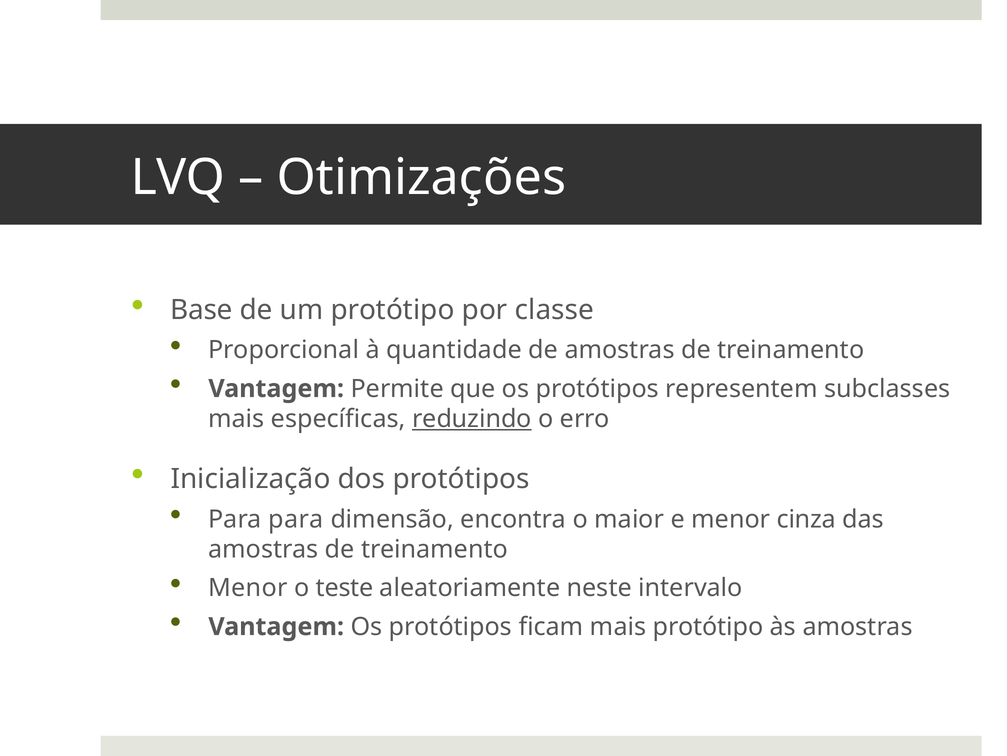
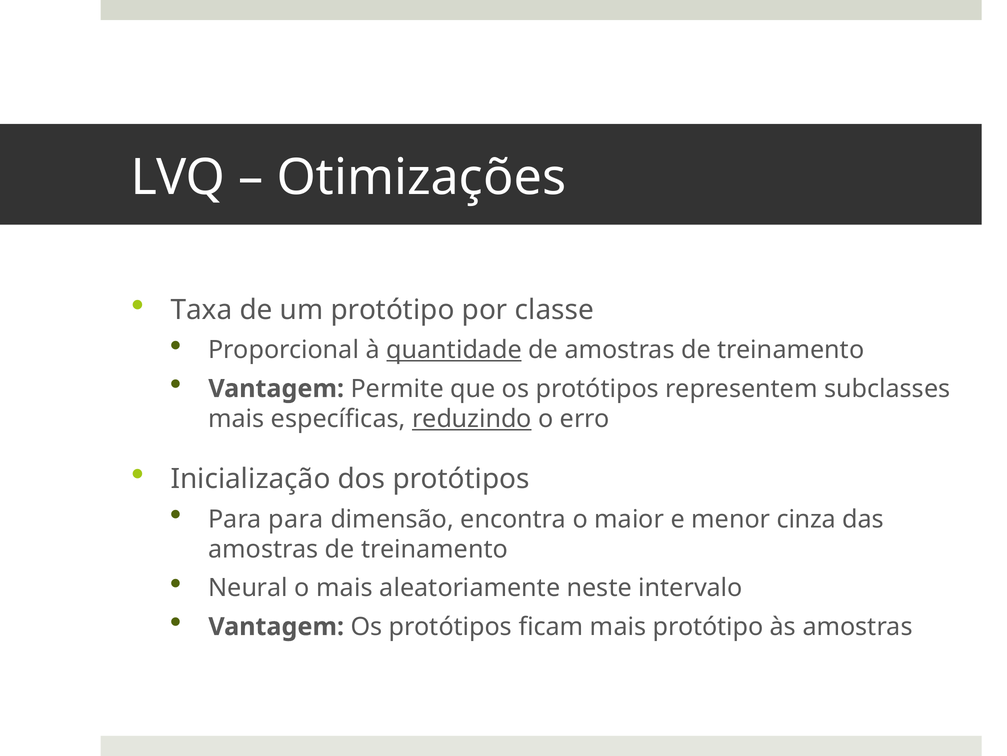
Base: Base -> Taxa (201, 310)
quantidade underline: none -> present (454, 350)
Menor: Menor -> Neural (248, 588)
o teste: teste -> mais (344, 588)
